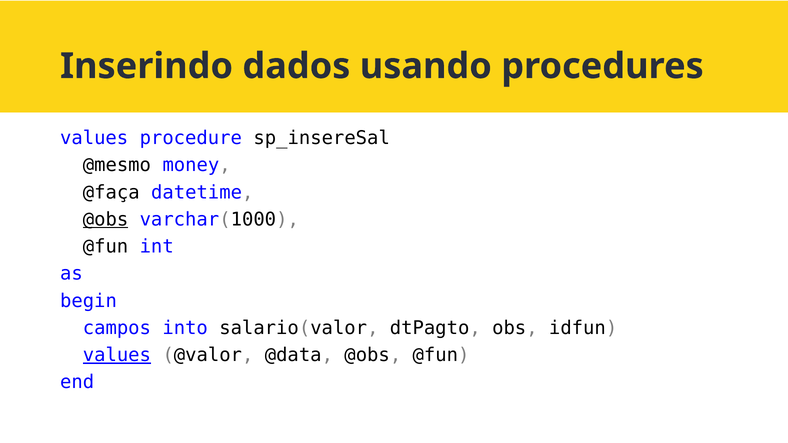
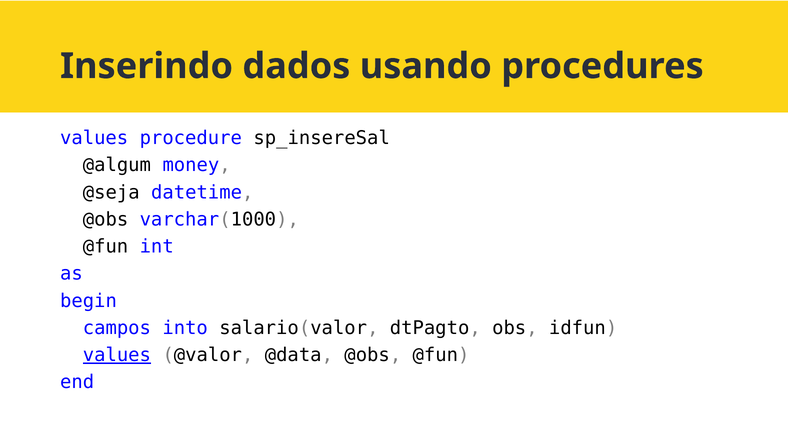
@mesmo: @mesmo -> @algum (117, 165)
@faça: @faça -> @seja (111, 192)
@obs underline: present -> none (106, 220)
